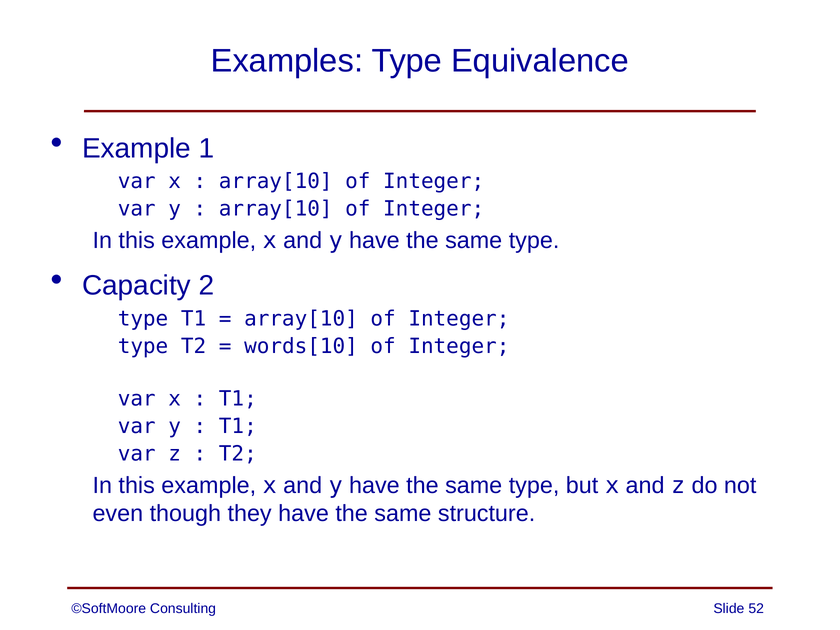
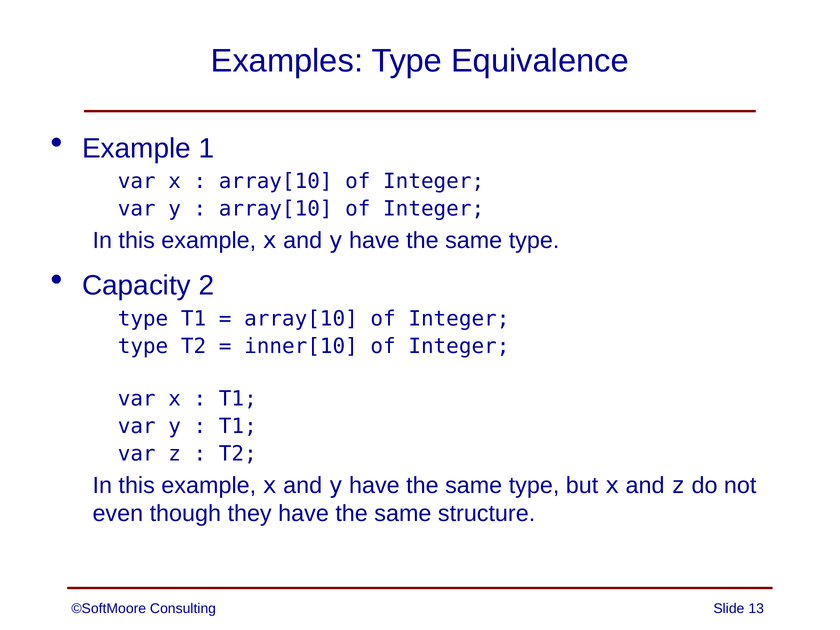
words[10: words[10 -> inner[10 (301, 346)
52: 52 -> 13 (756, 609)
